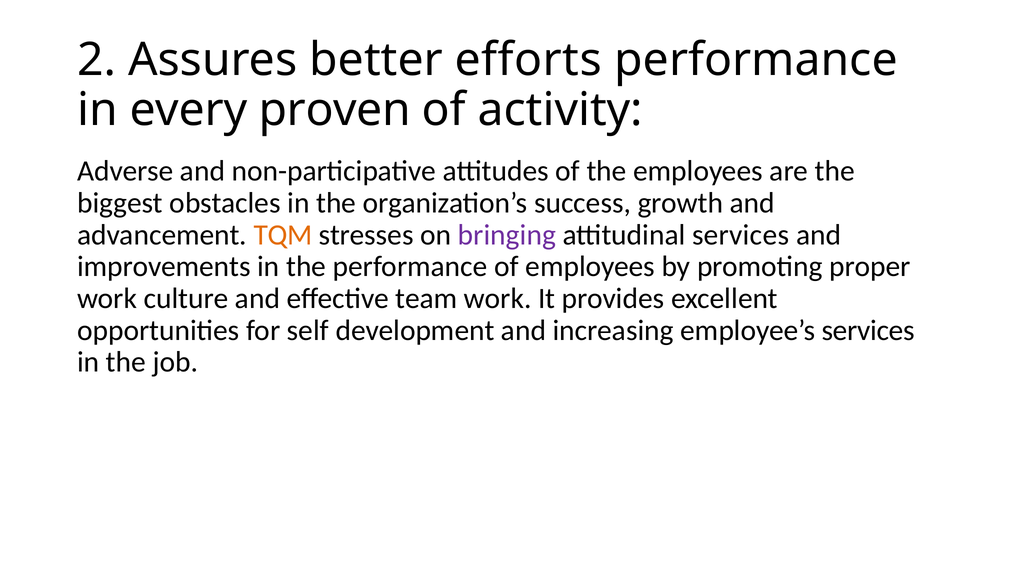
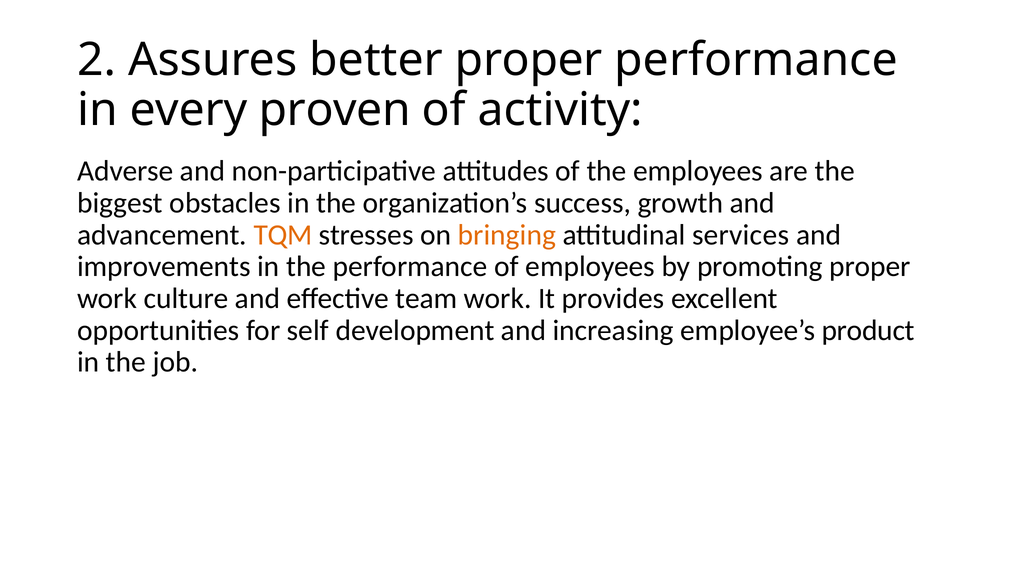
better efforts: efforts -> proper (529, 60)
bringing colour: purple -> orange (507, 235)
employee’s services: services -> product (868, 331)
